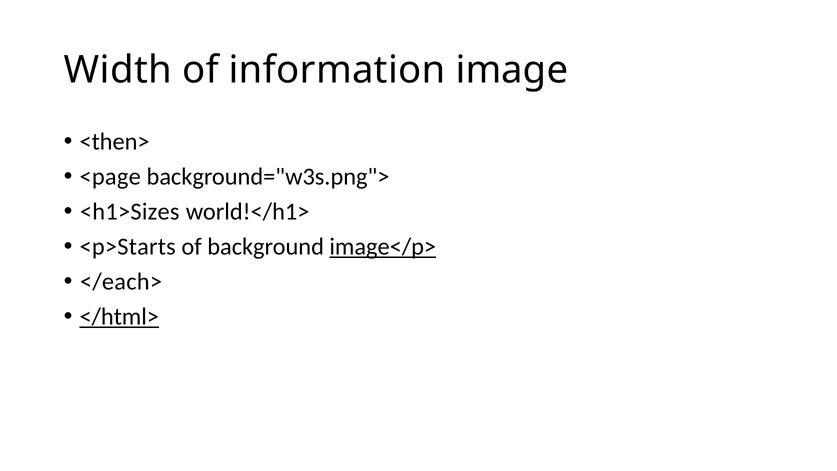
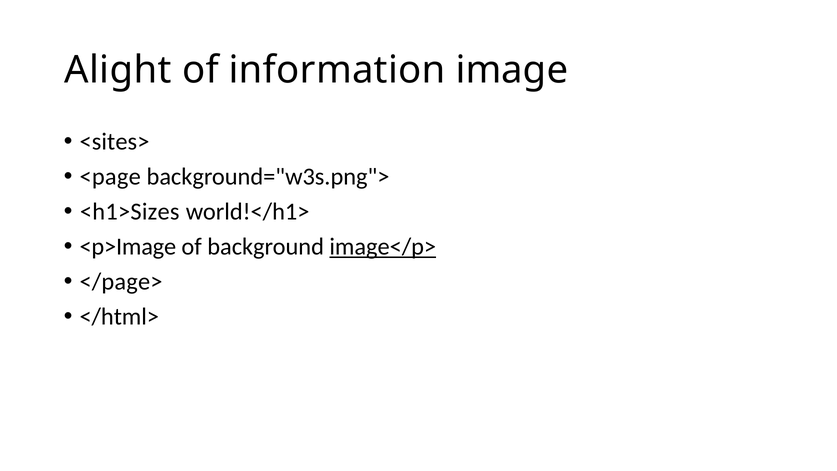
Width: Width -> Alight (118, 70)
<then>: <then> -> <sites> (114, 141)
<p>Starts: <p>Starts -> <p>Image (128, 247)
</each>: </each> -> </page> (121, 282)
</html> underline: present -> none (119, 317)
